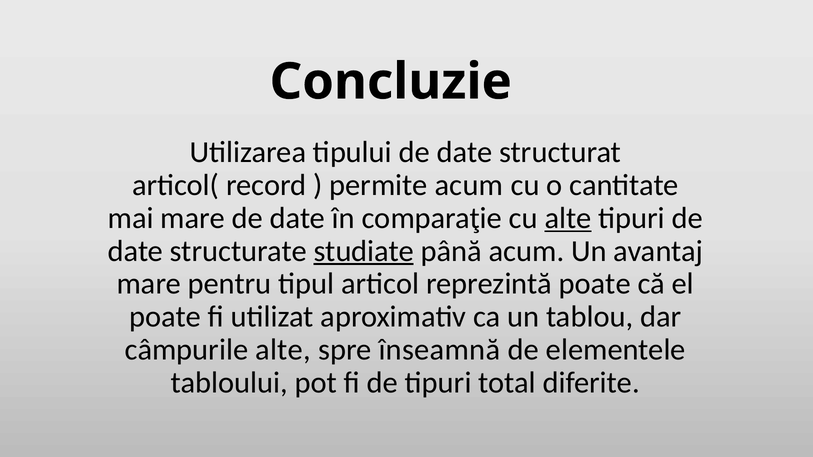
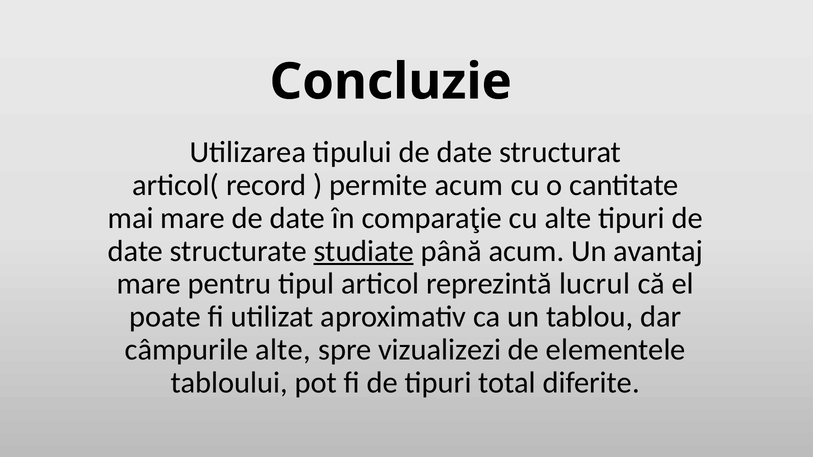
alte underline: present -> none (568, 218)
reprezintă poate: poate -> lucrul (595, 284)
înseamnă: înseamnă -> vizualizezi (440, 350)
